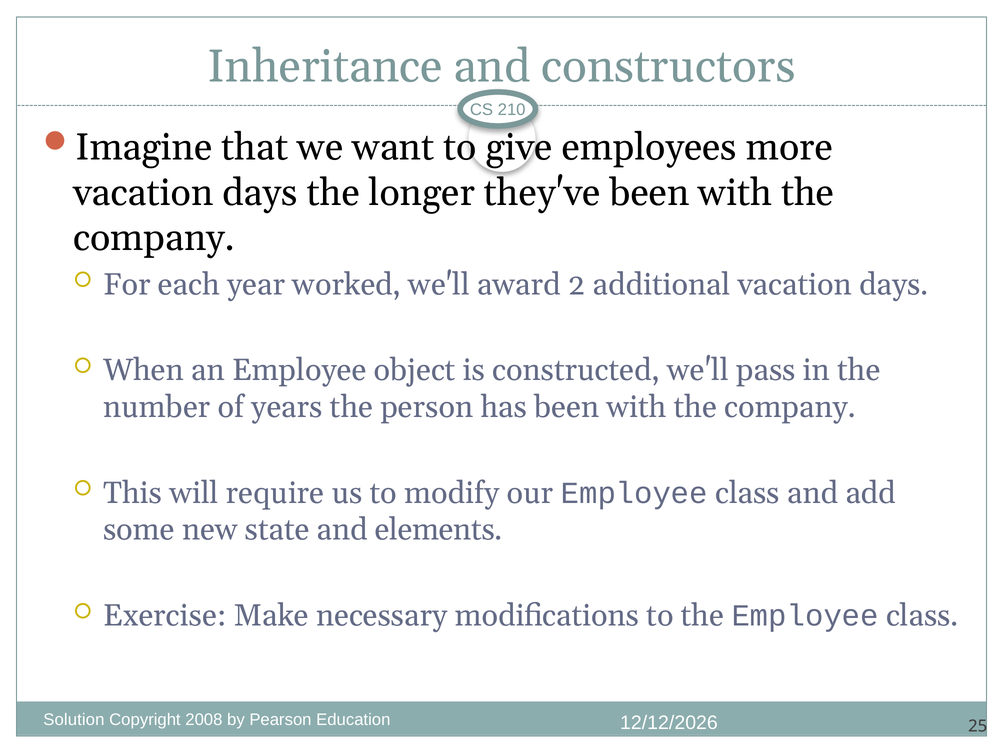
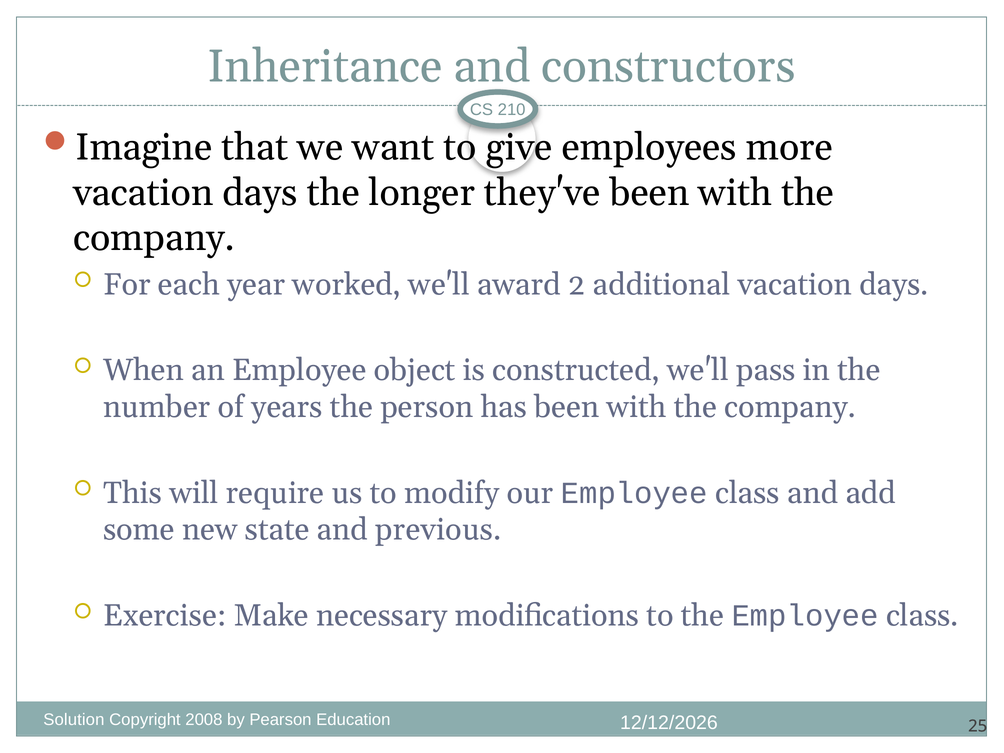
elements: elements -> previous (438, 530)
